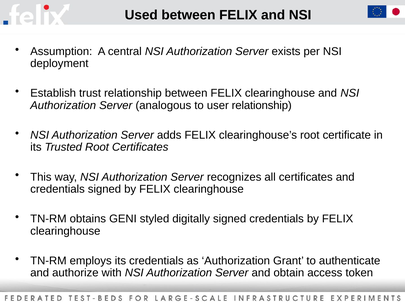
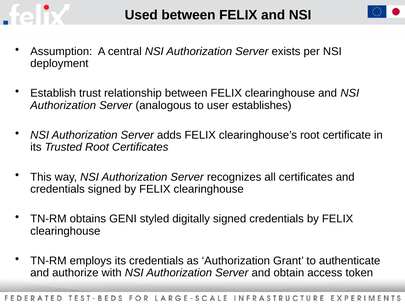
user relationship: relationship -> establishes (262, 105)
